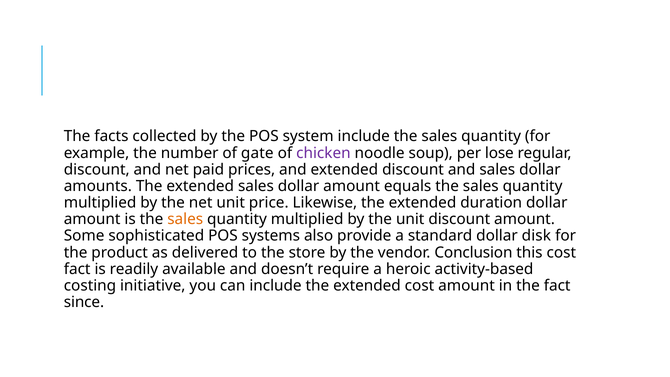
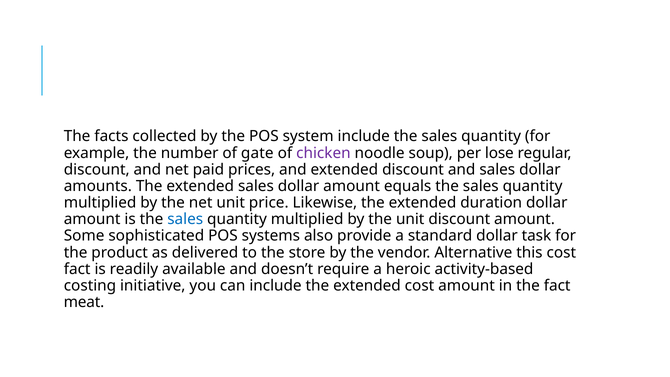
sales colour: orange -> blue (185, 219)
disk: disk -> task (536, 236)
Conclusion: Conclusion -> Alternative (473, 252)
since: since -> meat (84, 302)
